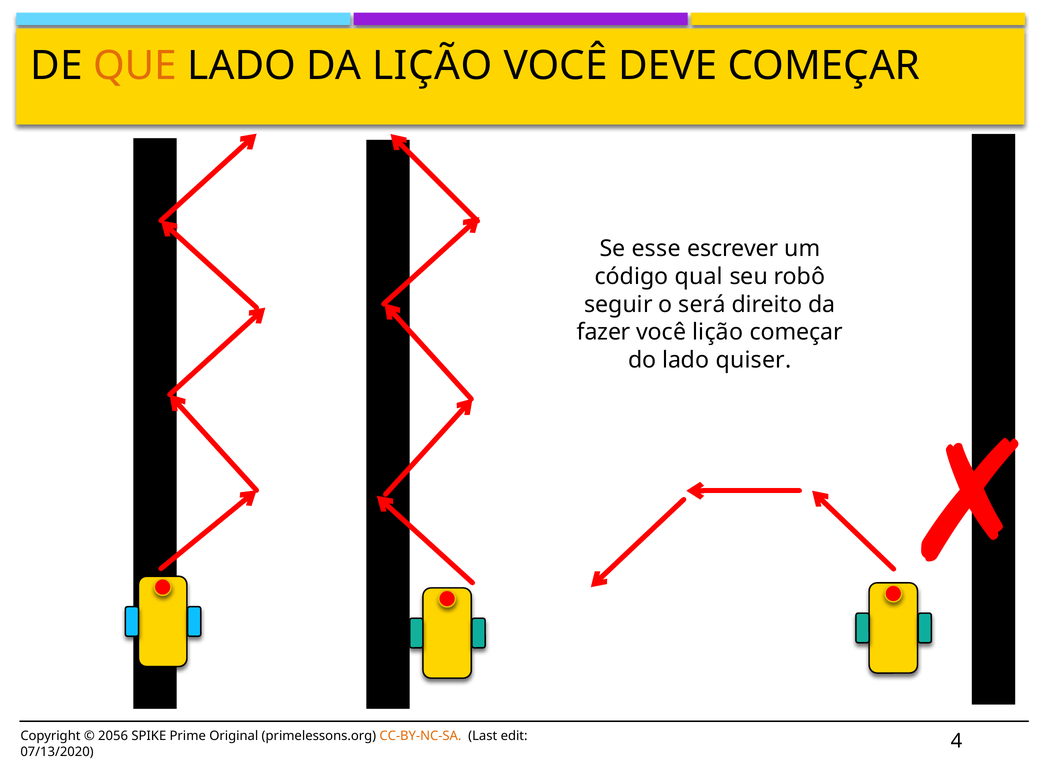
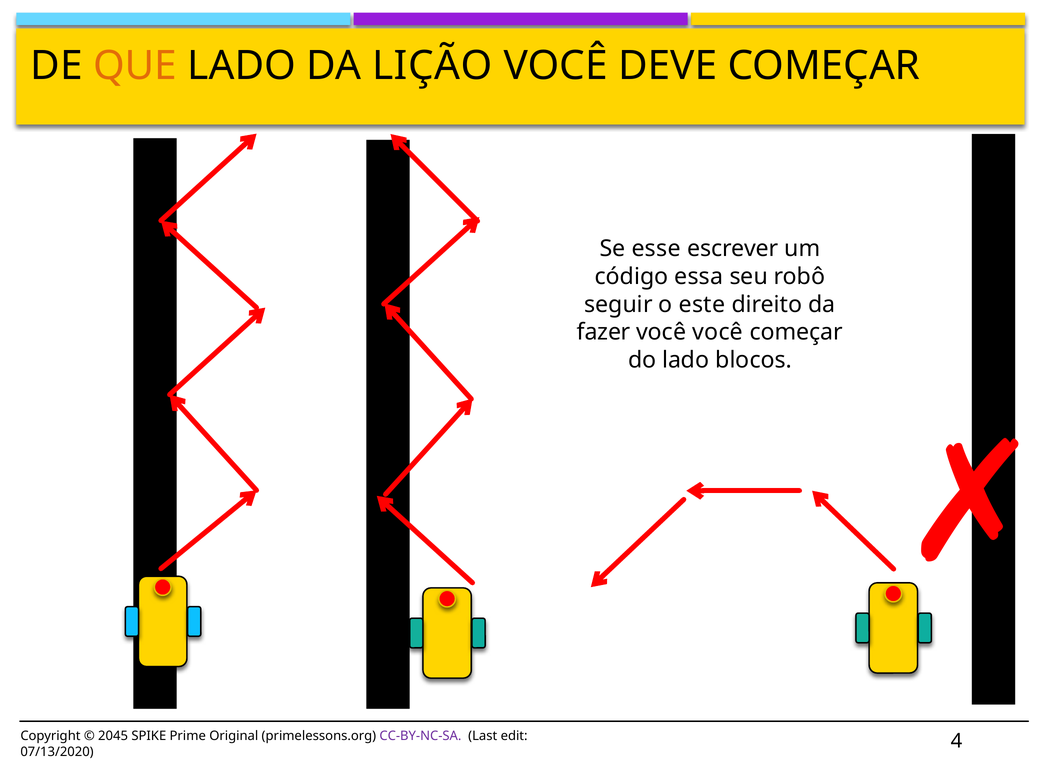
qual: qual -> essa (699, 277)
será: será -> este (702, 304)
você lição: lição -> você (718, 332)
quiser: quiser -> blocos (754, 360)
2056: 2056 -> 2045 (113, 736)
CC-BY-NC-SA colour: orange -> purple (420, 736)
